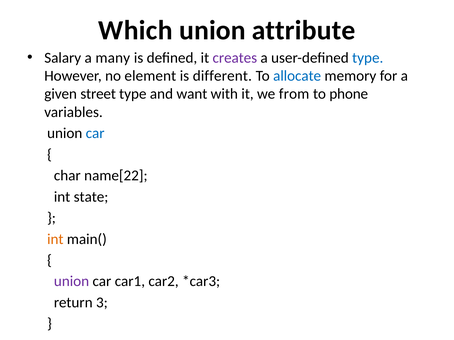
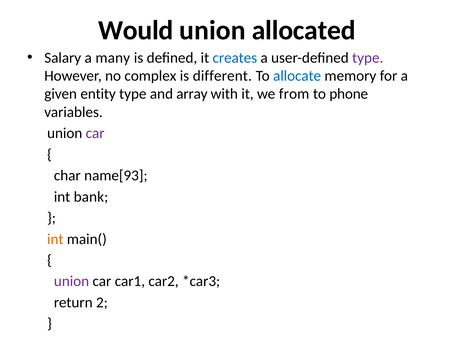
Which: Which -> Would (136, 30)
attribute: attribute -> allocated (304, 30)
creates colour: purple -> blue (235, 58)
type colour: blue -> purple (368, 58)
element: element -> complex (150, 76)
street: street -> entity (98, 94)
want: want -> array (192, 94)
car colour: blue -> purple (95, 133)
name[22: name[22 -> name[93 (116, 176)
state: state -> bank (91, 197)
3: 3 -> 2 (102, 303)
